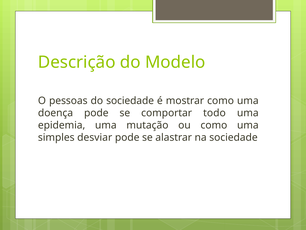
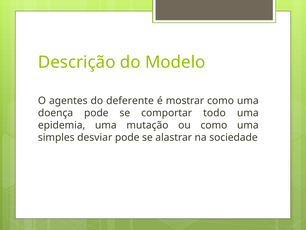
pessoas: pessoas -> agentes (68, 100)
do sociedade: sociedade -> deferente (130, 100)
